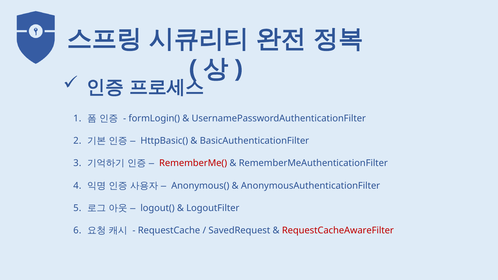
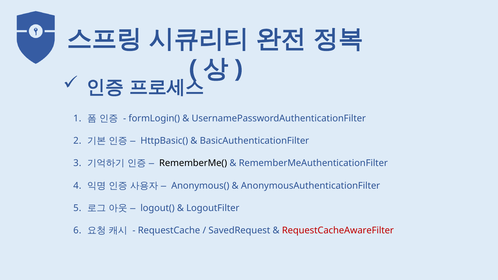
RememberMe( colour: red -> black (193, 163)
